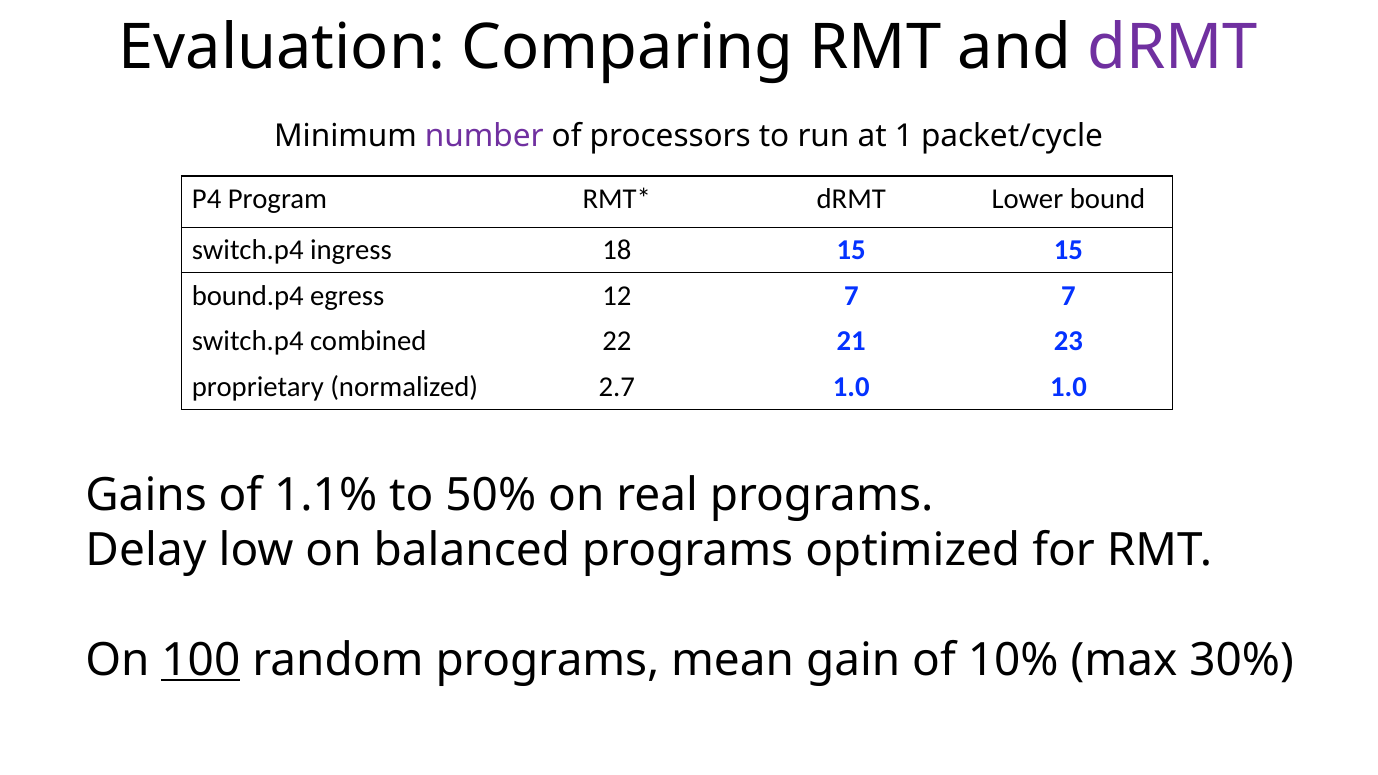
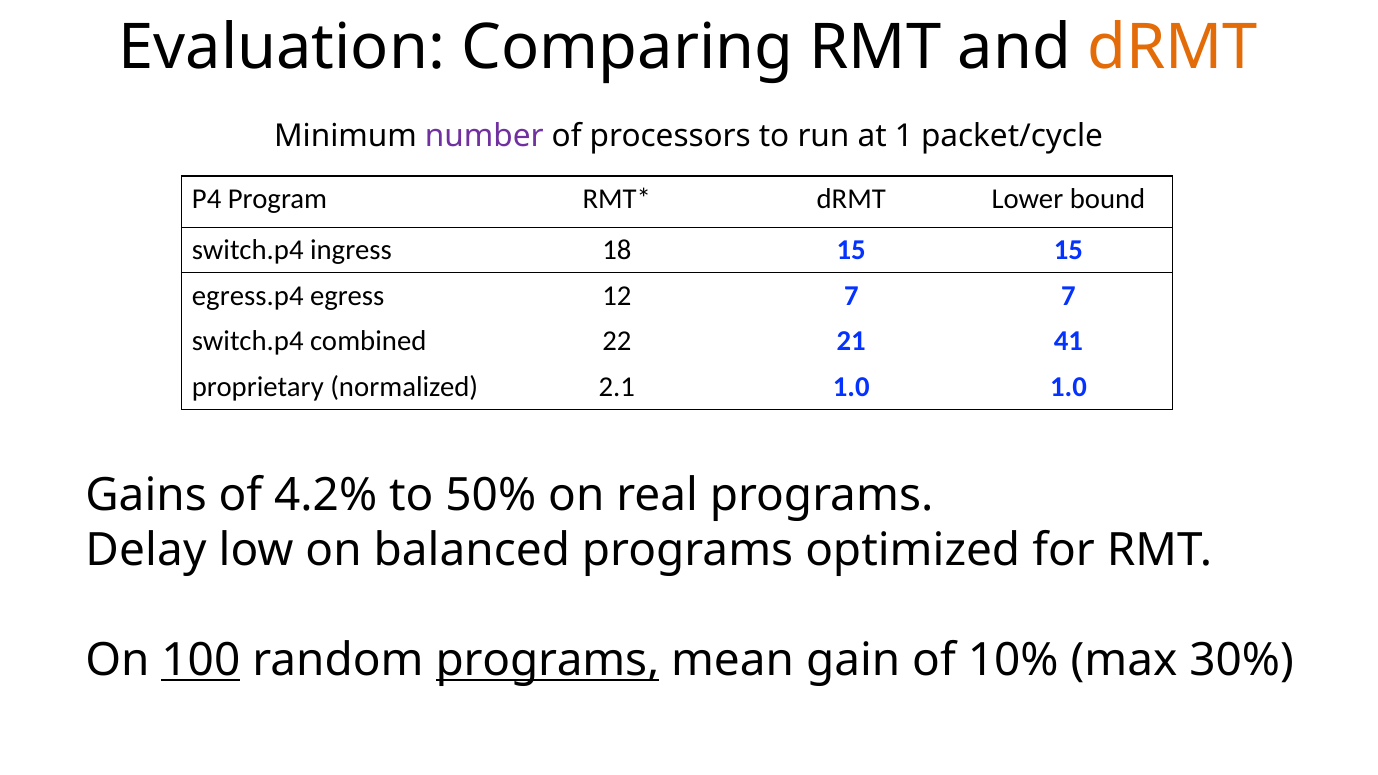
dRMT colour: purple -> orange (1173, 47)
bound.p4: bound.p4 -> egress.p4 (248, 296)
23: 23 -> 41 (1068, 341)
2.7: 2.7 -> 2.1 (617, 387)
1.1%: 1.1% -> 4.2% (326, 495)
programs underline: none -> present (547, 660)
